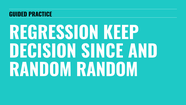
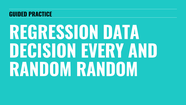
KEEP: KEEP -> DATA (121, 33)
SINCE: SINCE -> EVERY (102, 52)
